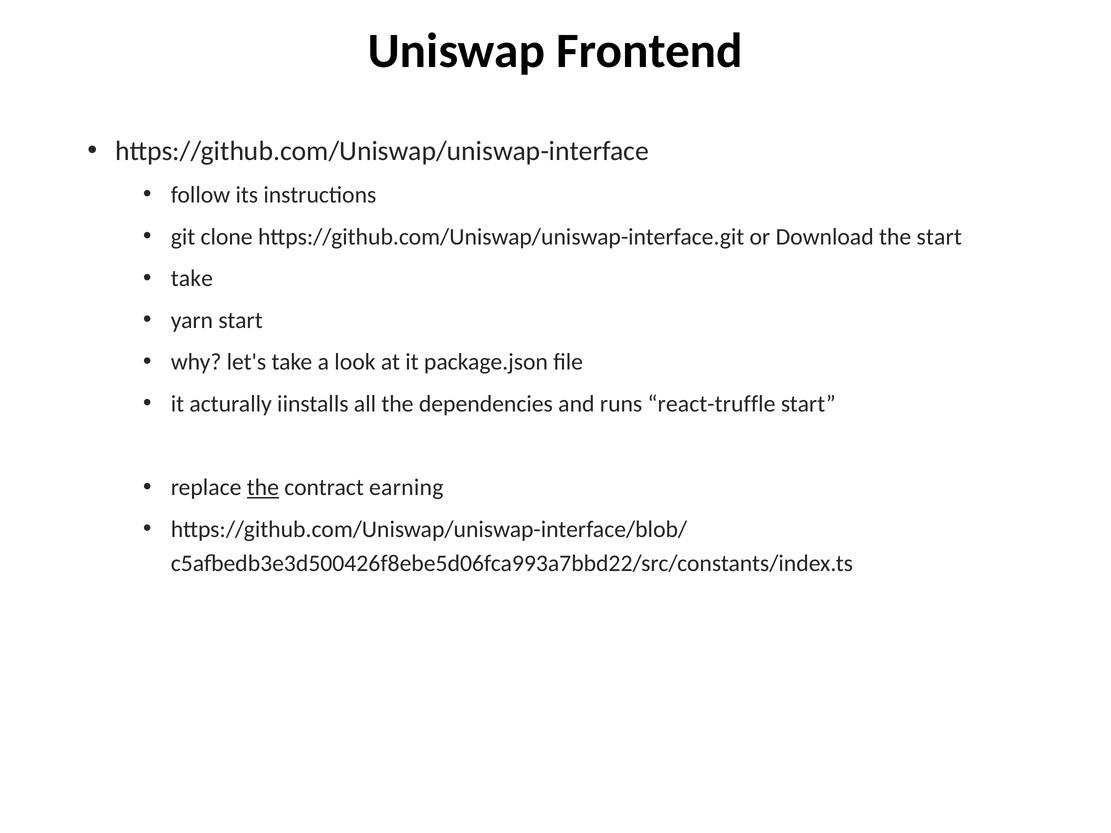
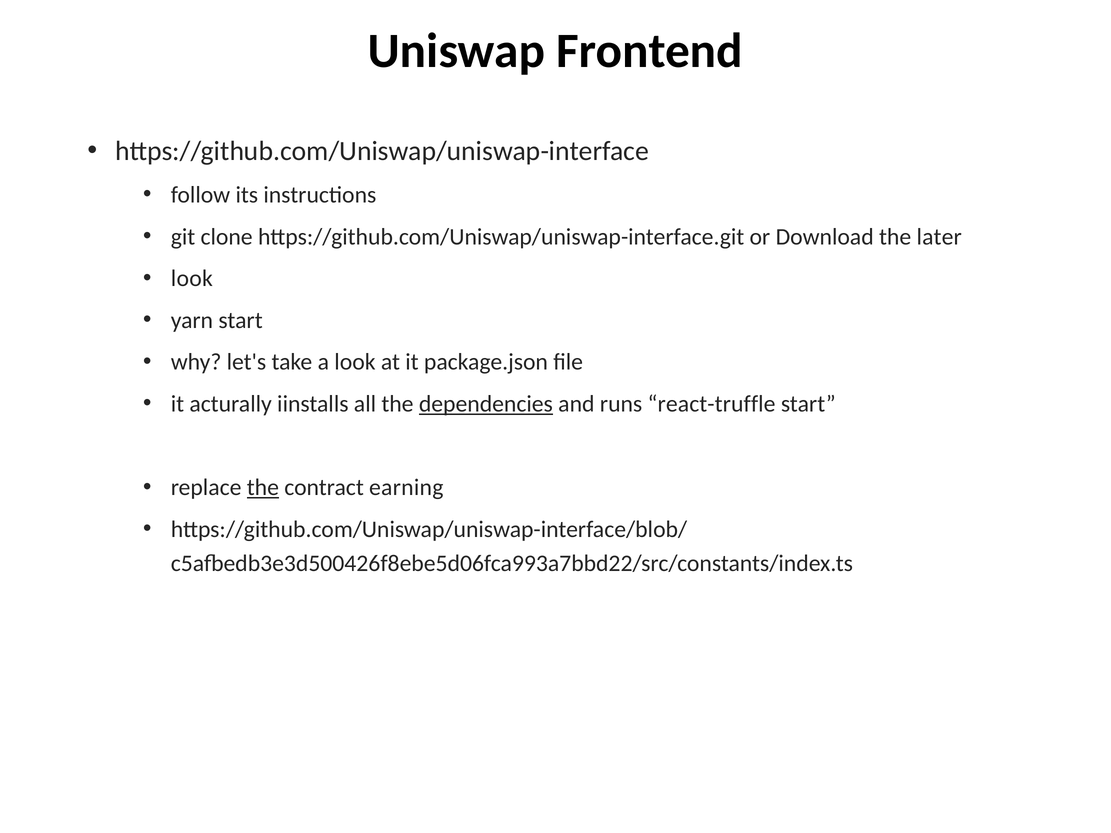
the start: start -> later (939, 237)
take: take -> look (192, 279)
dependencies underline: none -> present (486, 404)
